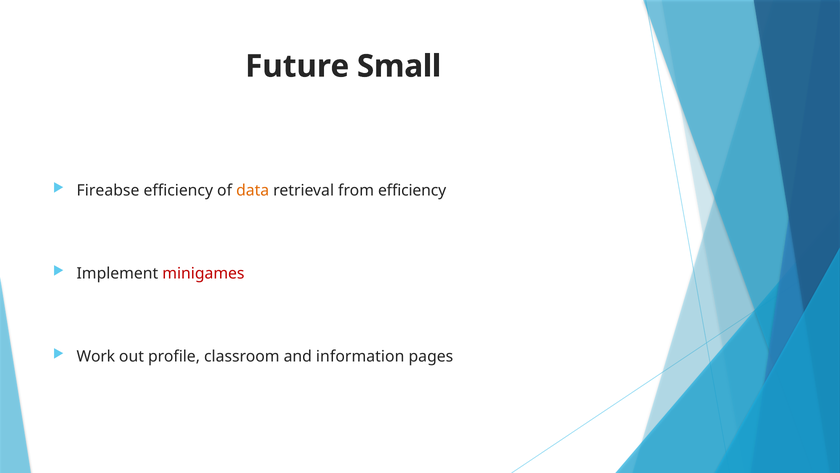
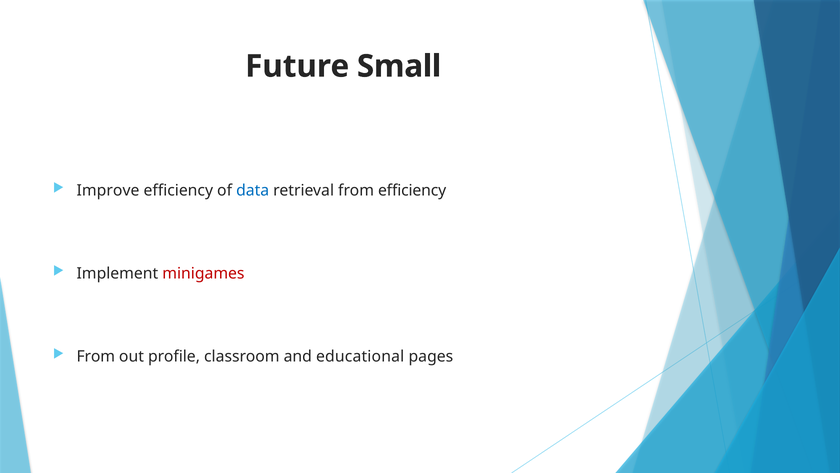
Fireabse: Fireabse -> Improve (108, 190)
data colour: orange -> blue (253, 190)
Work: Work -> From (96, 356)
information: information -> educational (360, 356)
